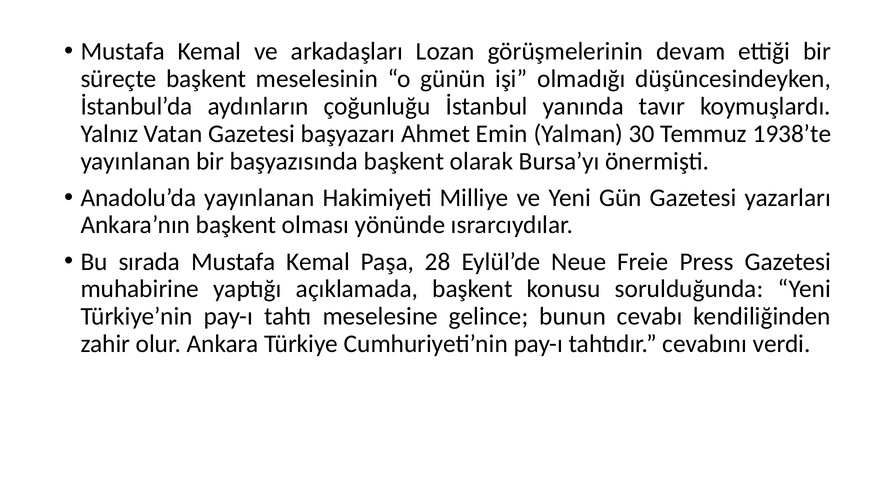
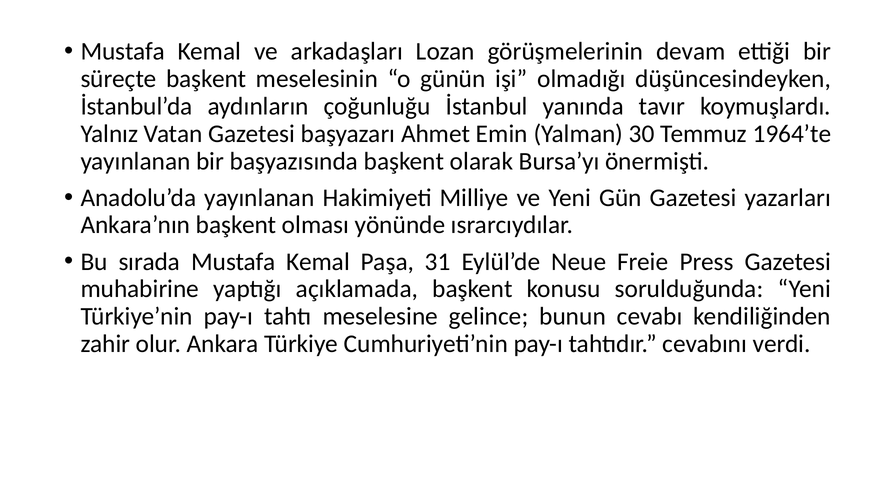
1938’te: 1938’te -> 1964’te (792, 134)
28: 28 -> 31 (438, 261)
